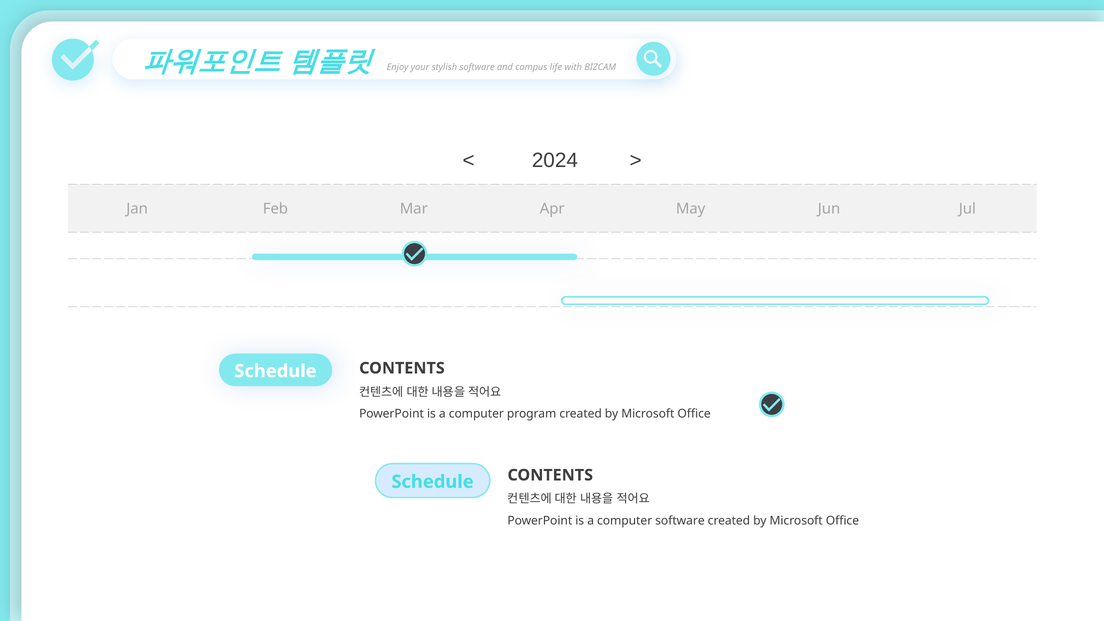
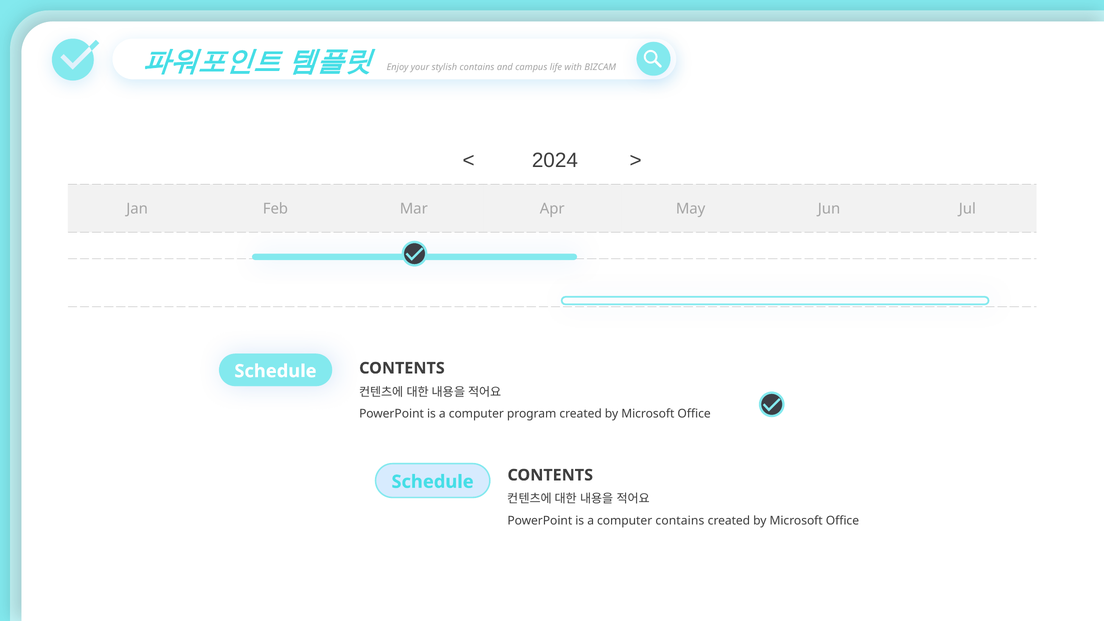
stylish software: software -> contains (477, 67)
computer software: software -> contains (680, 521)
